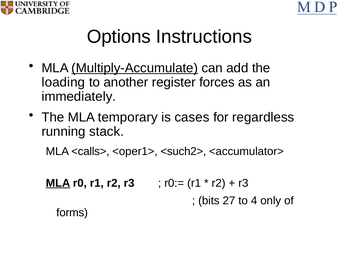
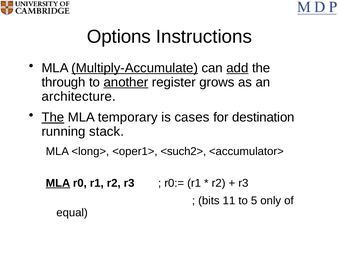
add underline: none -> present (237, 68)
loading: loading -> through (64, 82)
another underline: none -> present (126, 82)
forces: forces -> grows (217, 82)
immediately: immediately -> architecture (79, 97)
The underline: none -> present (53, 117)
regardless: regardless -> destination (263, 117)
<calls>: <calls> -> <long> (90, 152)
27: 27 -> 11 (229, 201)
4: 4 -> 5 (254, 201)
forms: forms -> equal (72, 213)
